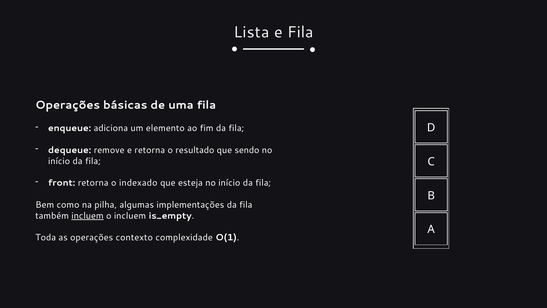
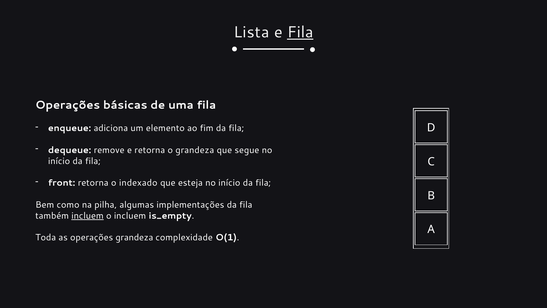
Fila underline: none -> present (300, 32)
o resultado: resultado -> grandeza (195, 150)
sendo: sendo -> segue (247, 150)
operações contexto: contexto -> grandeza (134, 237)
